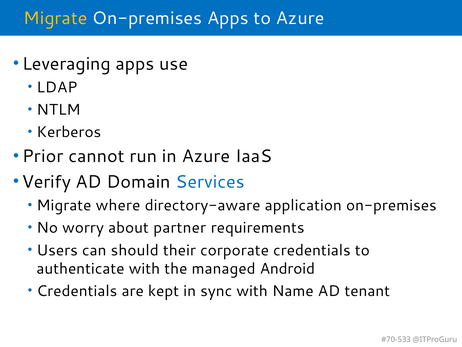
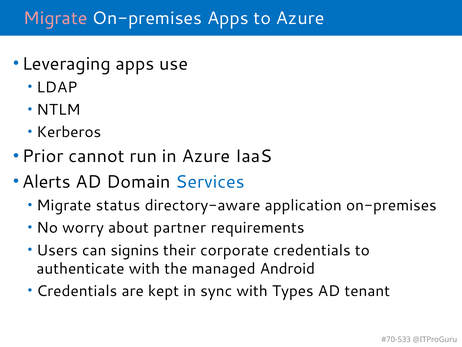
Migrate colour: yellow -> pink (55, 18)
Verify: Verify -> Alerts (46, 182)
where: where -> status (118, 205)
should: should -> signins (135, 250)
Name: Name -> Types (293, 291)
